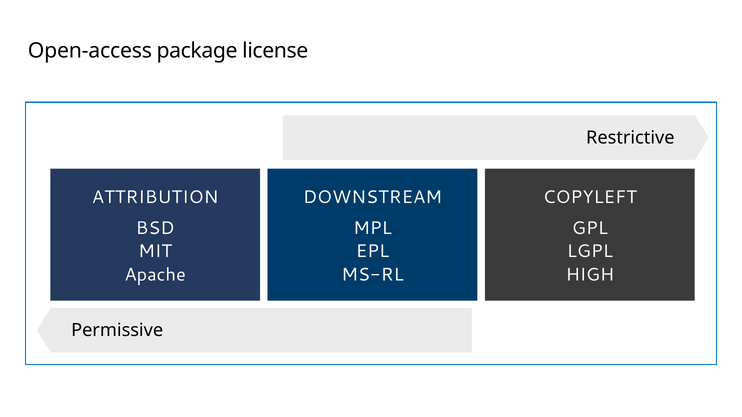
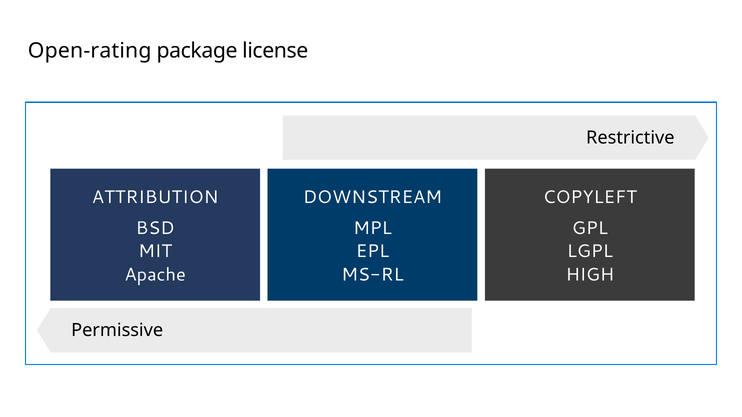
Open-access: Open-access -> Open-rating (90, 51)
